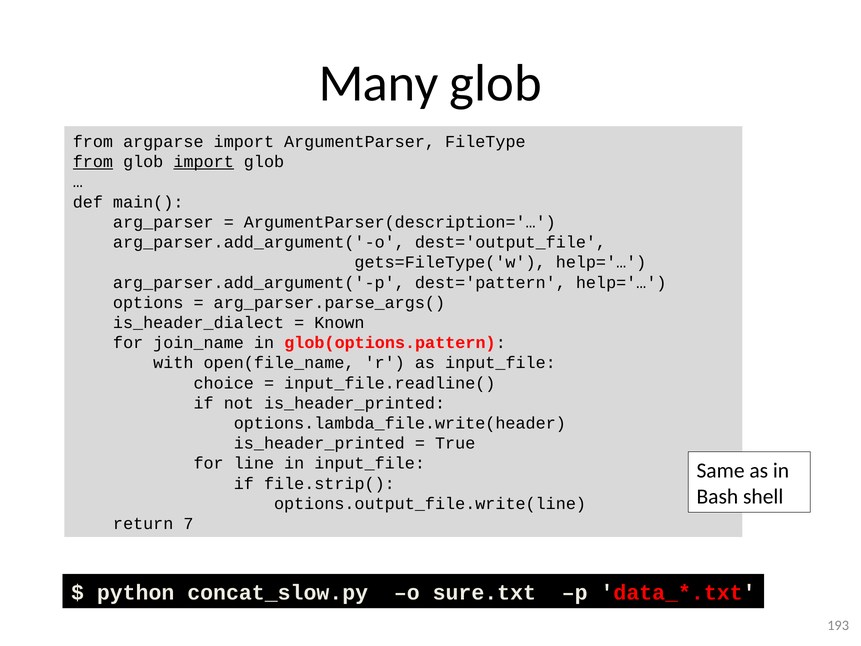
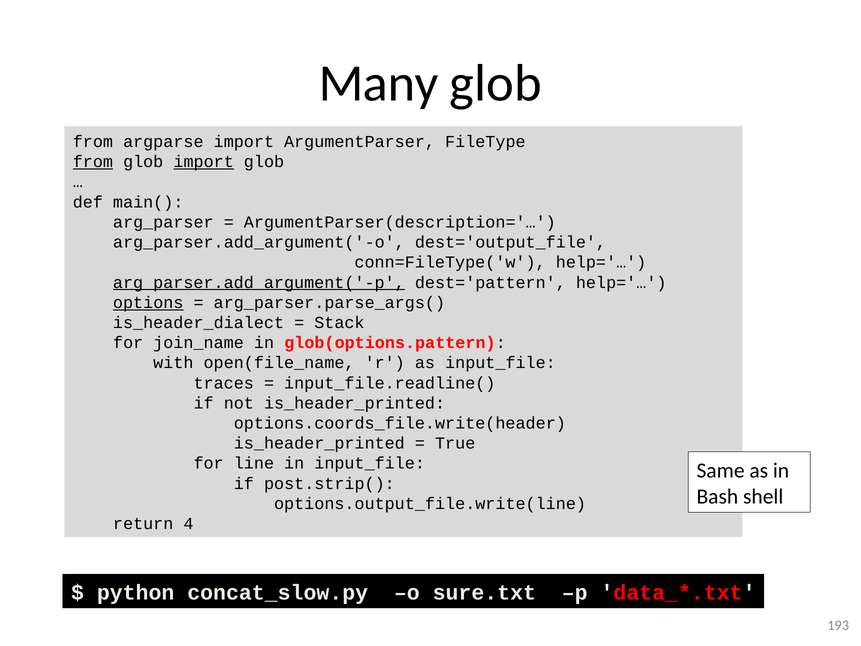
gets=FileType('w: gets=FileType('w -> conn=FileType('w (450, 262)
arg_parser.add_argument('-p underline: none -> present (259, 282)
options underline: none -> present (148, 302)
Known: Known -> Stack (339, 323)
choice: choice -> traces (224, 383)
options.lambda_file.write(header: options.lambda_file.write(header -> options.coords_file.write(header (400, 423)
file.strip(: file.strip( -> post.strip( (329, 483)
7: 7 -> 4 (189, 524)
